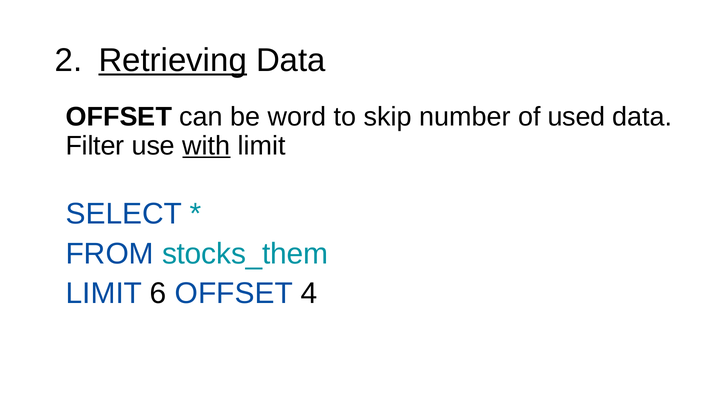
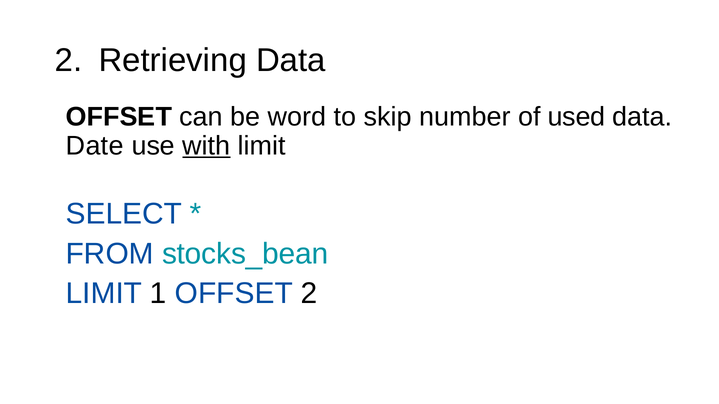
Retrieving underline: present -> none (173, 60)
Filter: Filter -> Date (95, 146)
stocks_them: stocks_them -> stocks_bean (245, 254)
6: 6 -> 1 (158, 294)
OFFSET 4: 4 -> 2 (309, 294)
